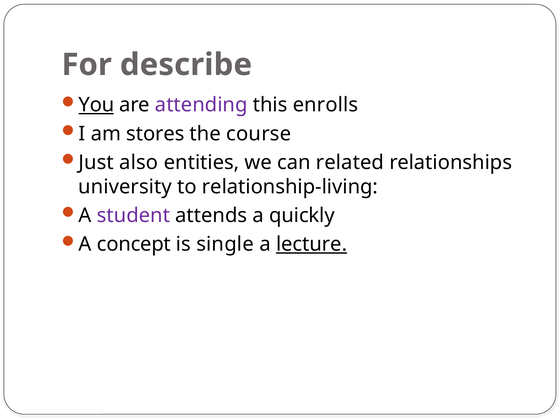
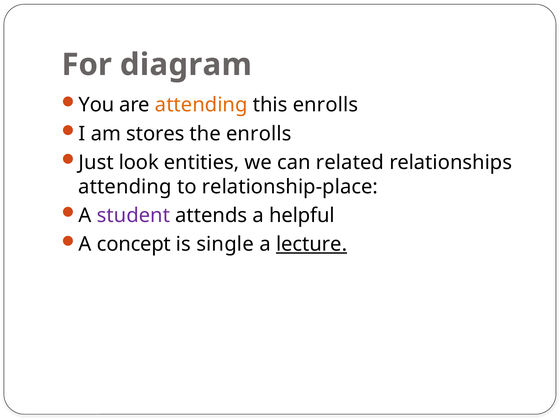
describe: describe -> diagram (186, 65)
You underline: present -> none (96, 105)
attending colour: purple -> orange (201, 105)
the course: course -> enrolls (259, 134)
also: also -> look (139, 163)
university: university -> attending (125, 187)
relationship-living: relationship-living -> relationship-place (290, 187)
quickly: quickly -> helpful (302, 216)
